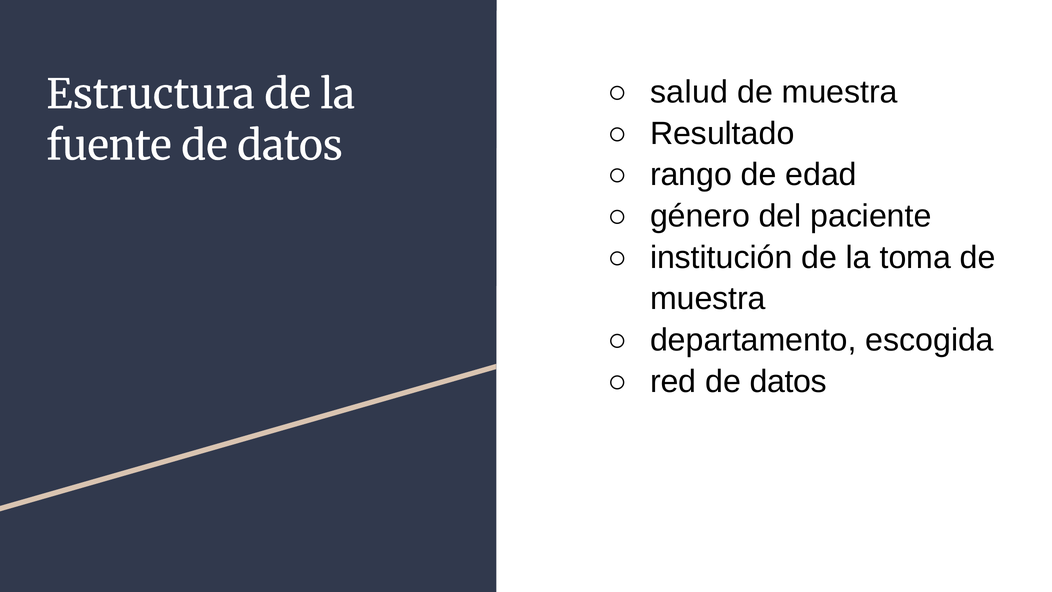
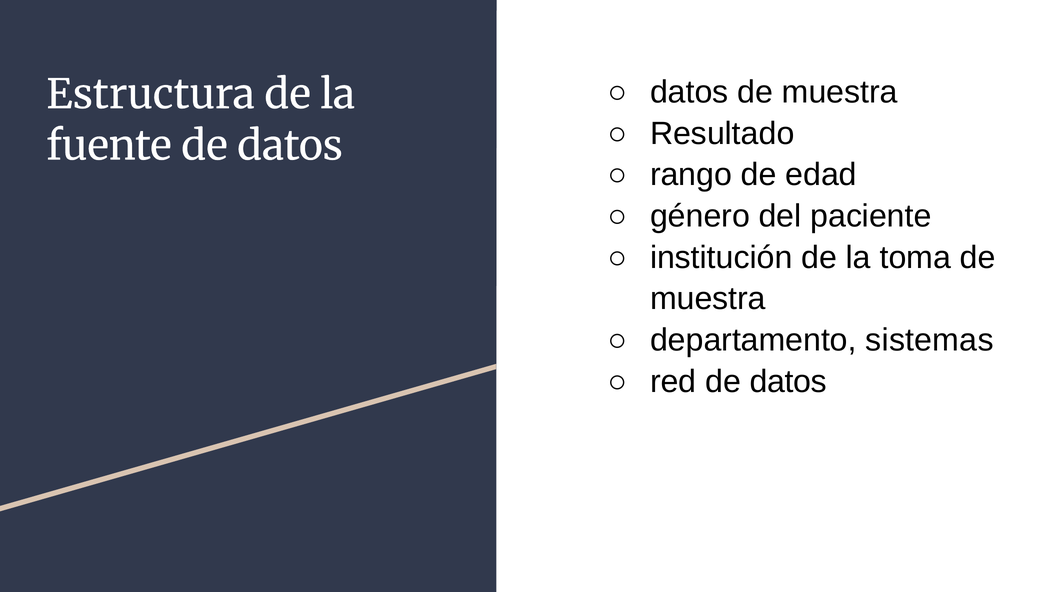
salud: salud -> datos (689, 92)
escogida: escogida -> sistemas (930, 340)
